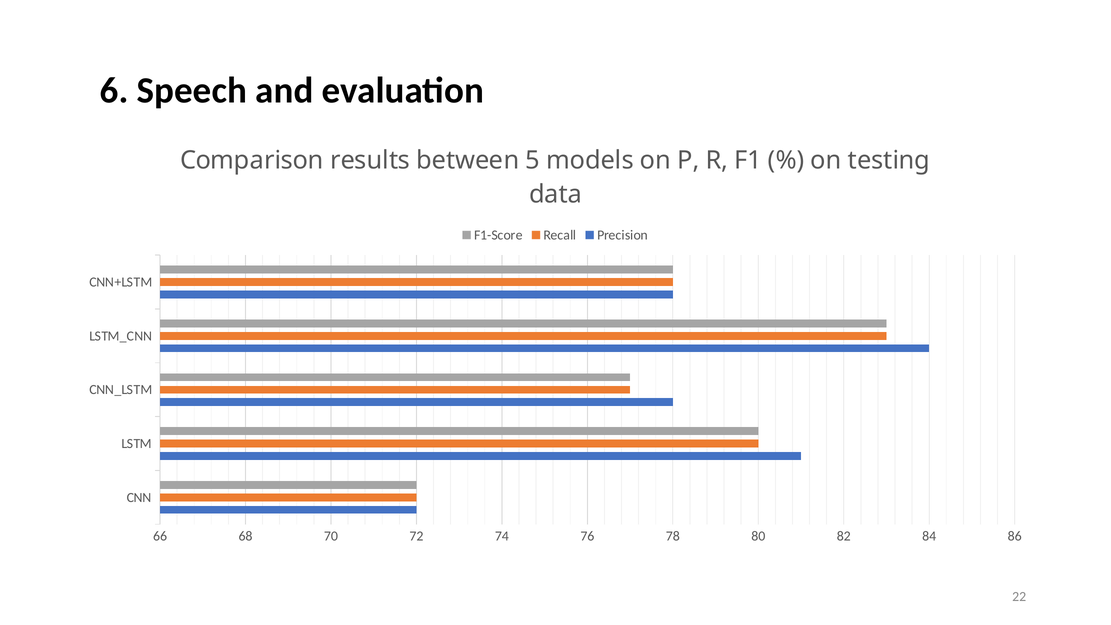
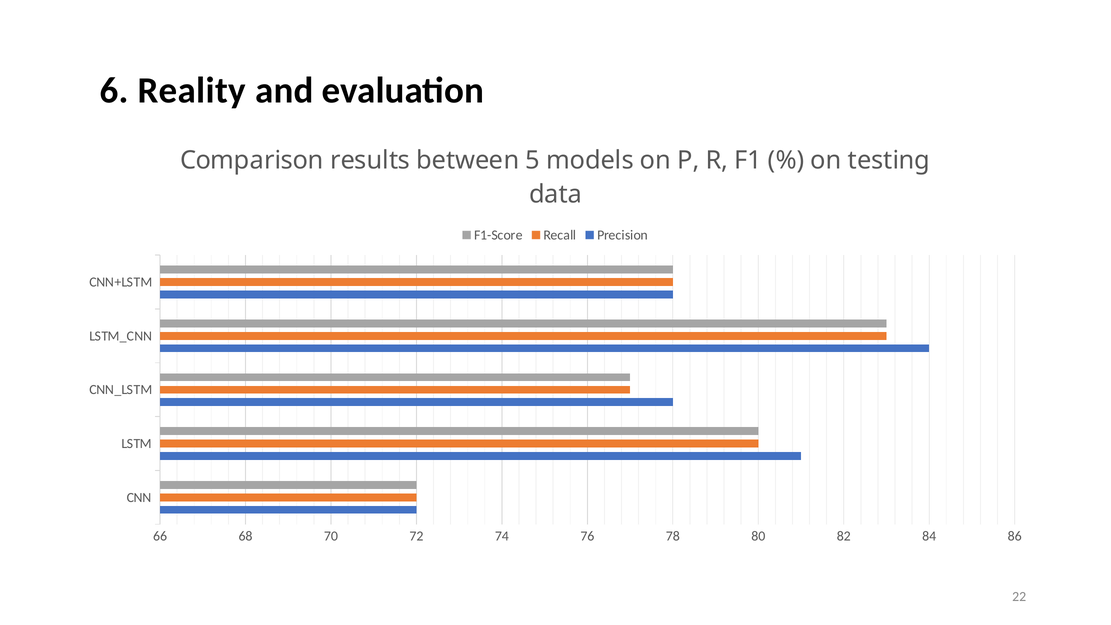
Speech: Speech -> Reality (192, 91)
